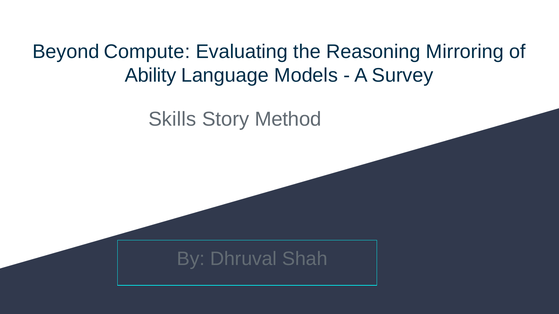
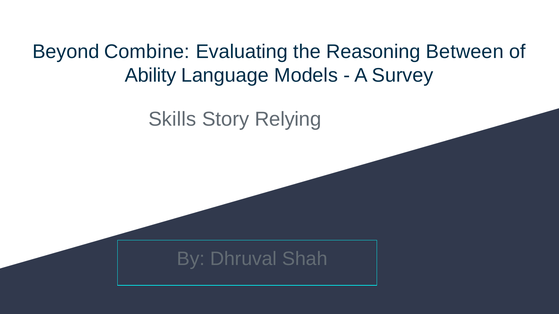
Compute: Compute -> Combine (147, 52)
Mirroring: Mirroring -> Between (465, 52)
Method: Method -> Relying (288, 119)
